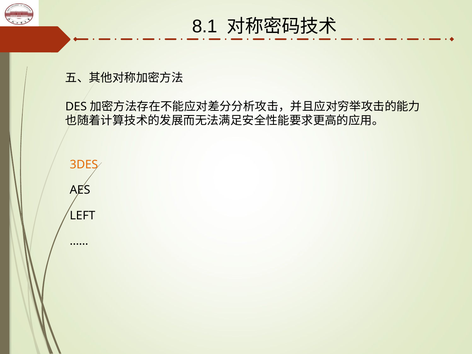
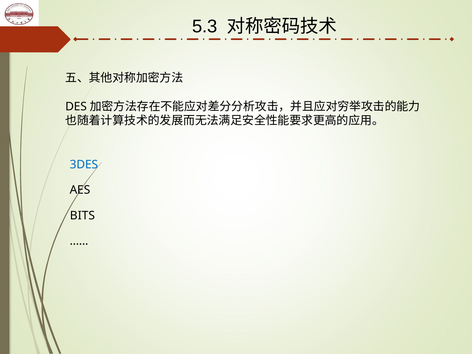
8.1: 8.1 -> 5.3 (205, 27)
3DES colour: orange -> blue (84, 165)
LEFT: LEFT -> BITS (82, 216)
